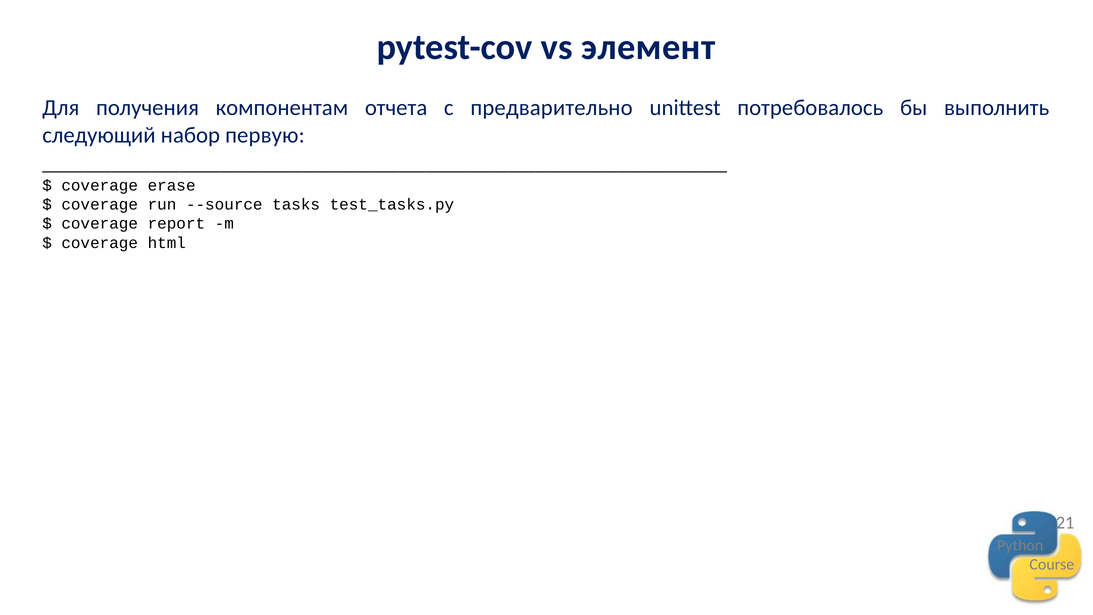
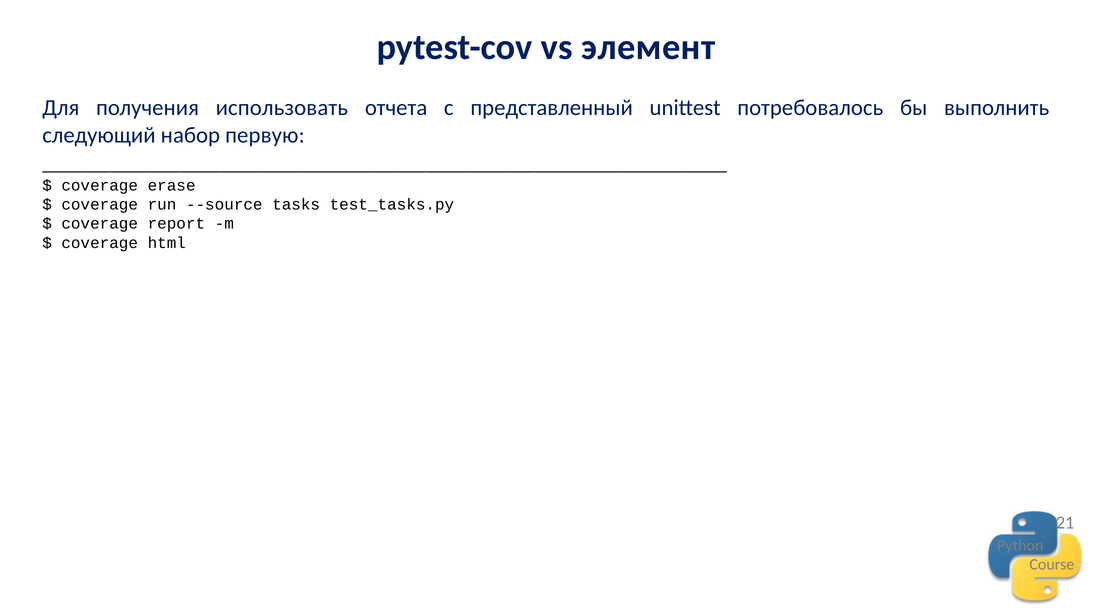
компонентам: компонентам -> использовать (282, 108)
предварительно: предварительно -> представленный (552, 108)
